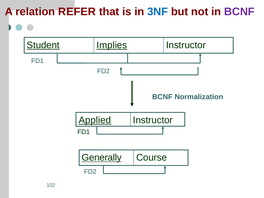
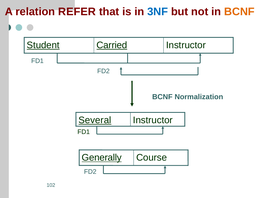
BCNF colour: purple -> orange (239, 12)
Implies: Implies -> Carried (112, 45)
Applied: Applied -> Several (95, 120)
